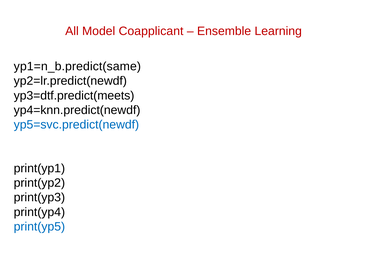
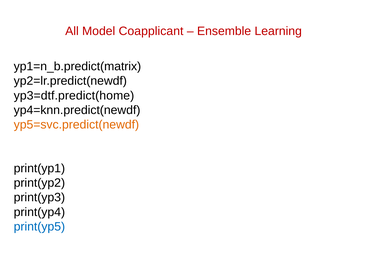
yp1=n_b.predict(same: yp1=n_b.predict(same -> yp1=n_b.predict(matrix (77, 67)
yp3=dtf.predict(meets: yp3=dtf.predict(meets -> yp3=dtf.predict(home (74, 96)
yp5=svc.predict(newdf colour: blue -> orange (76, 125)
